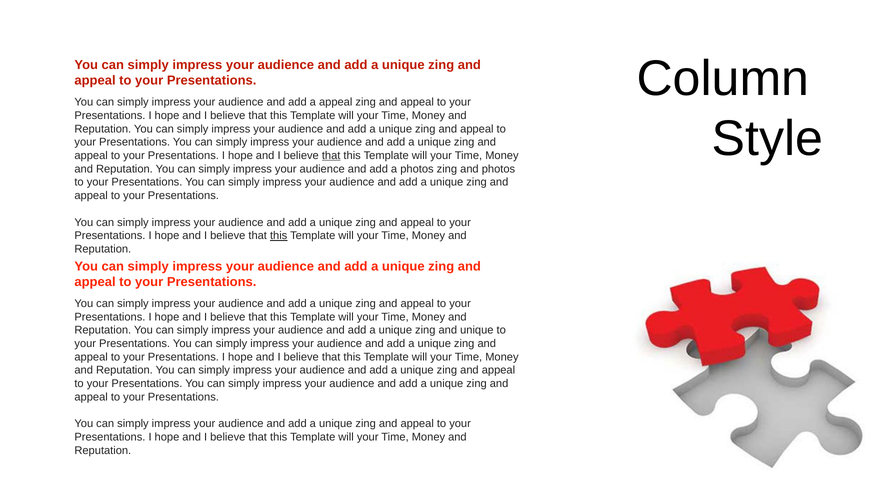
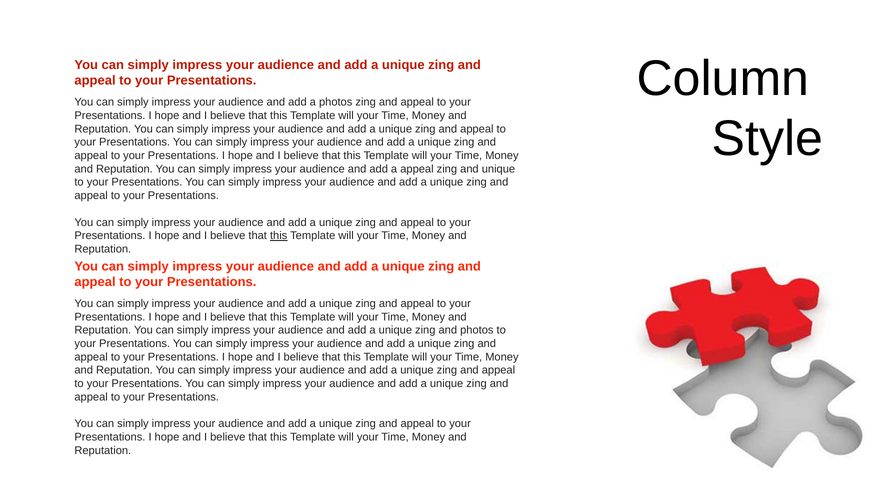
a appeal: appeal -> photos (336, 102)
that underline: present -> none (331, 155)
a photos: photos -> appeal (417, 169)
and photos: photos -> unique (498, 169)
and unique: unique -> photos (477, 330)
